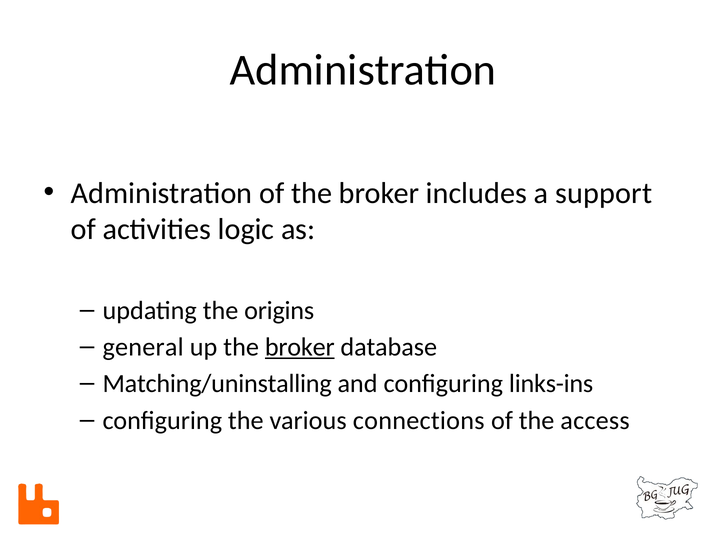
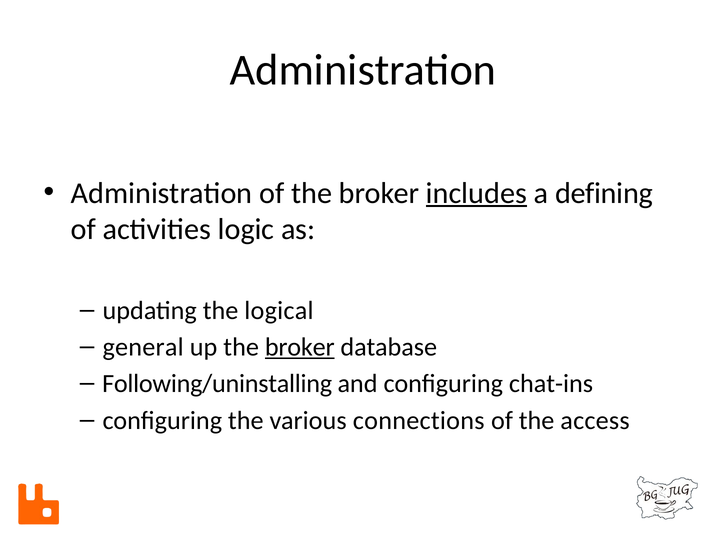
includes underline: none -> present (476, 193)
support: support -> defining (604, 193)
origins: origins -> logical (279, 311)
Matching/uninstalling: Matching/uninstalling -> Following/uninstalling (217, 384)
links-ins: links-ins -> chat-ins (551, 384)
